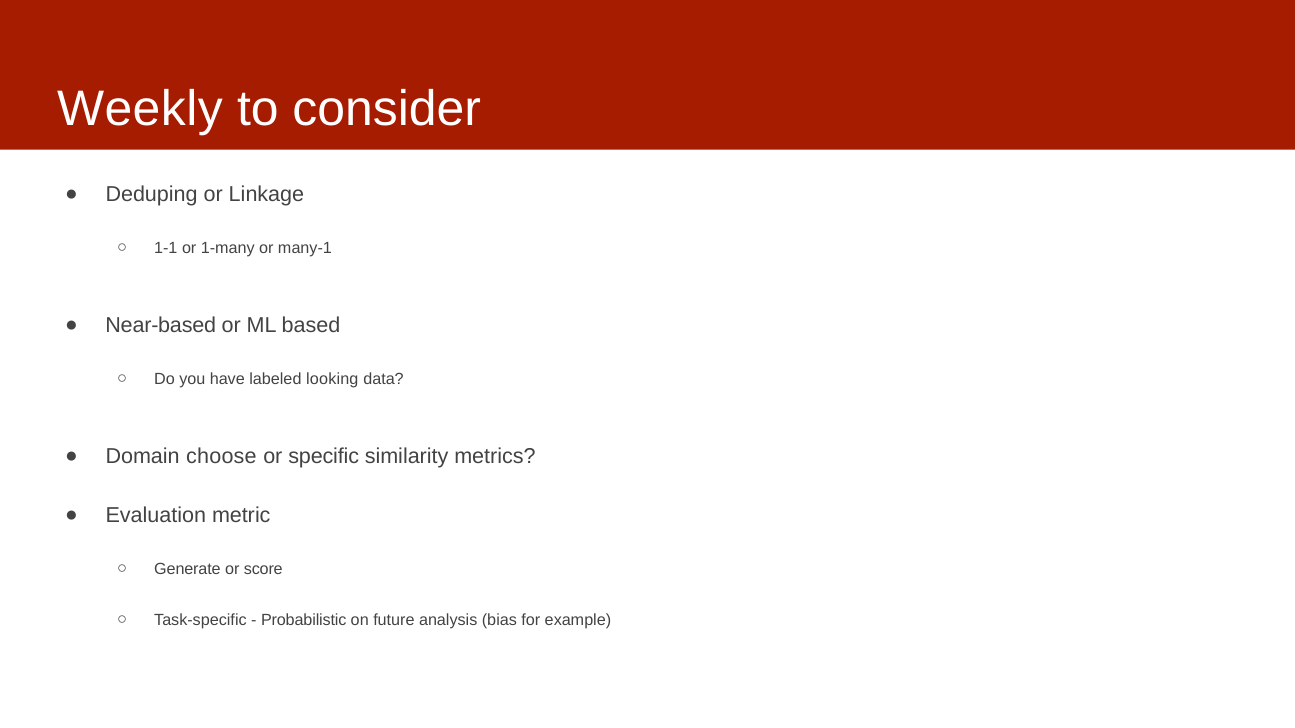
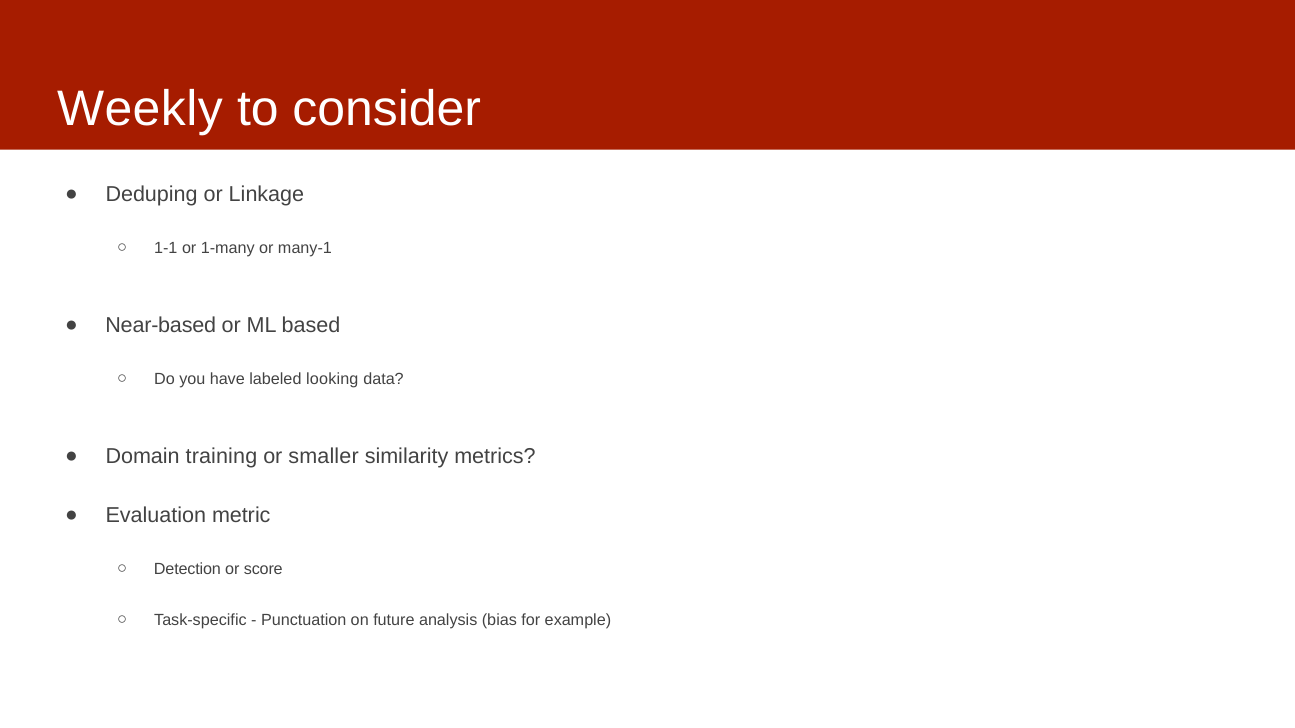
choose: choose -> training (221, 457)
specific: specific -> smaller (324, 457)
Generate: Generate -> Detection (187, 570)
Probabilistic: Probabilistic -> Punctuation (304, 620)
